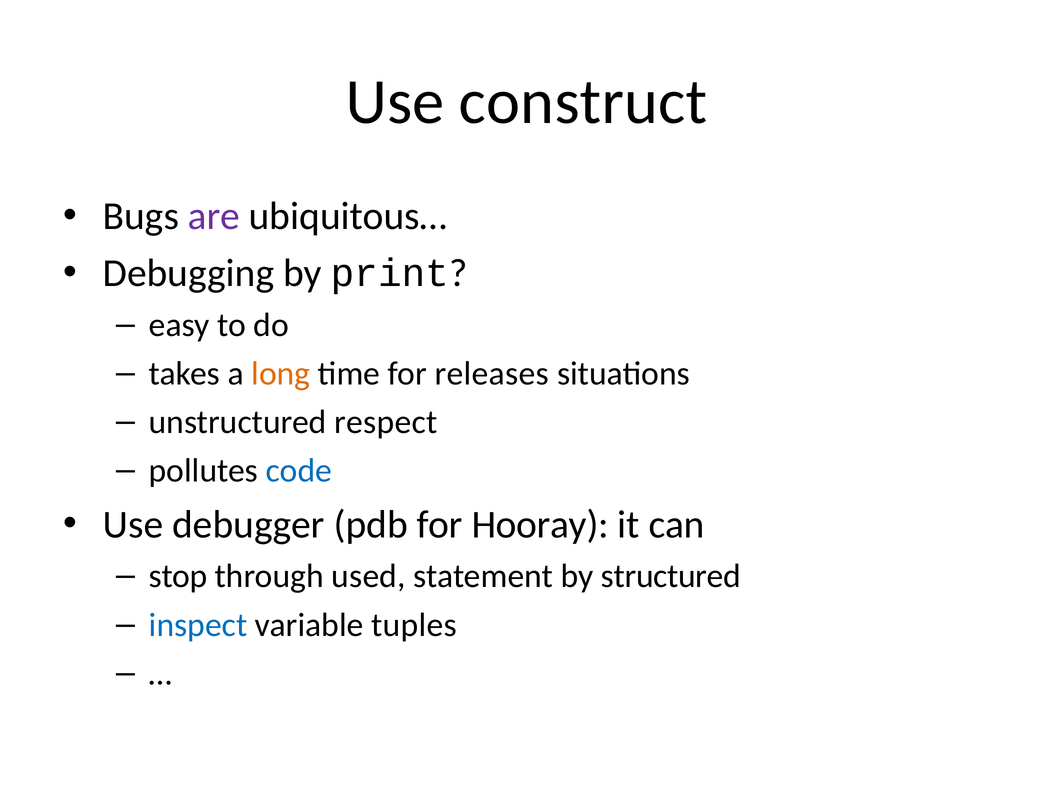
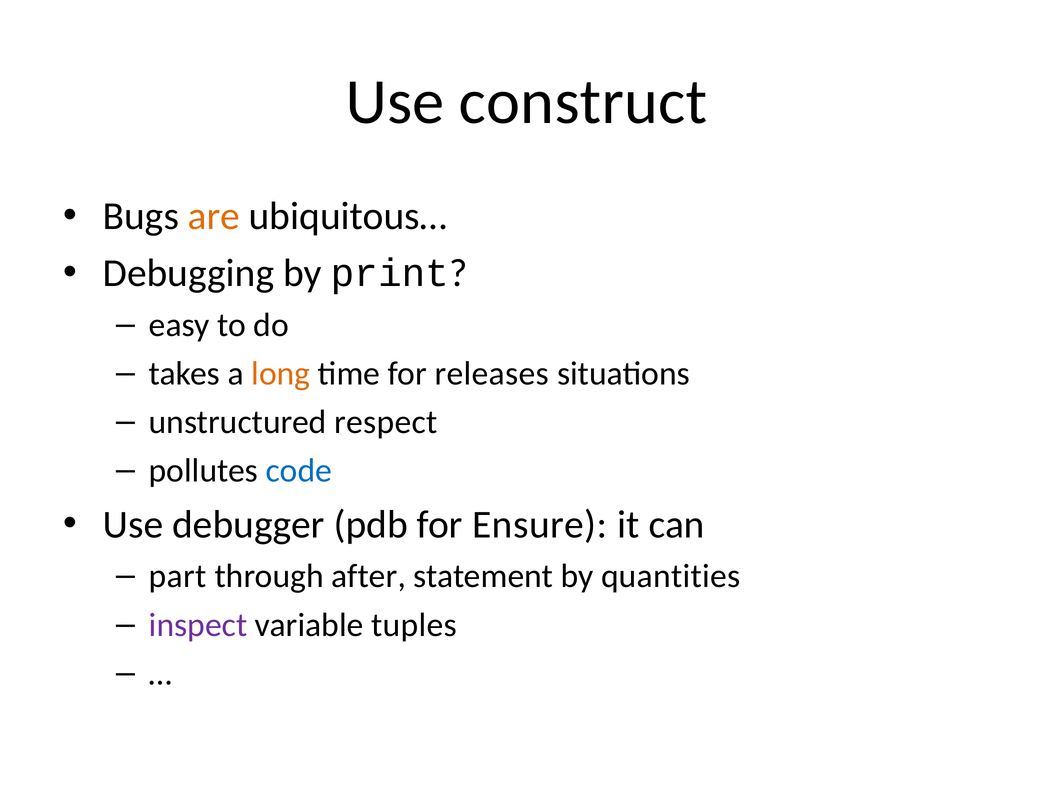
are colour: purple -> orange (214, 216)
Hooray: Hooray -> Ensure (540, 524)
stop: stop -> part (178, 576)
used: used -> after (369, 576)
structured: structured -> quantities (671, 576)
inspect colour: blue -> purple (198, 625)
